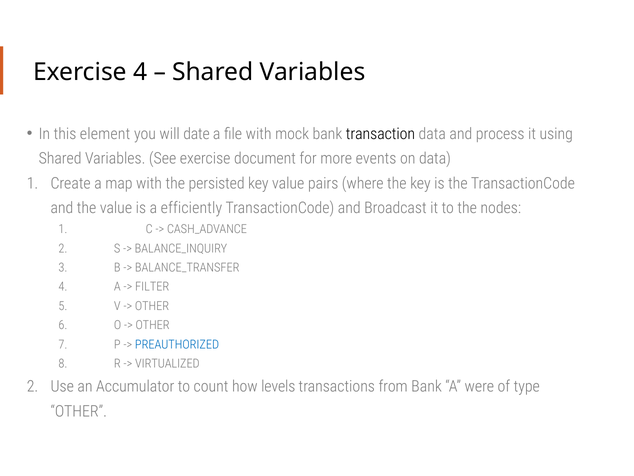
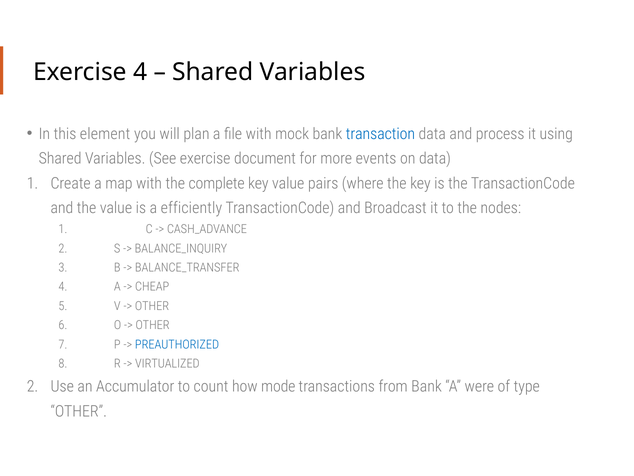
date: date -> plan (196, 134)
transaction colour: black -> blue (380, 134)
persisted: persisted -> complete (217, 183)
FILTER: FILTER -> CHEAP (152, 287)
levels: levels -> mode (278, 386)
